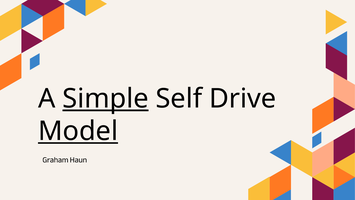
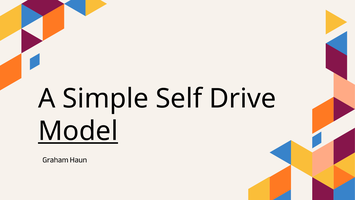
Simple underline: present -> none (106, 99)
